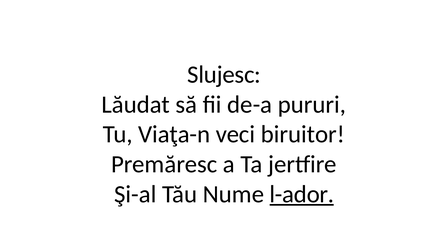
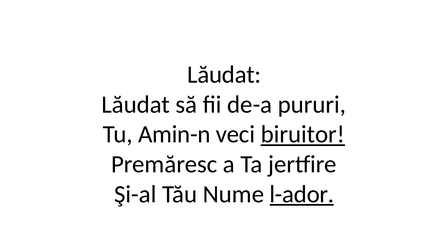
Slujesc: Slujesc -> Lăudat (224, 75)
Viaţa-n: Viaţa-n -> Amin-n (174, 134)
biruitor underline: none -> present (303, 134)
